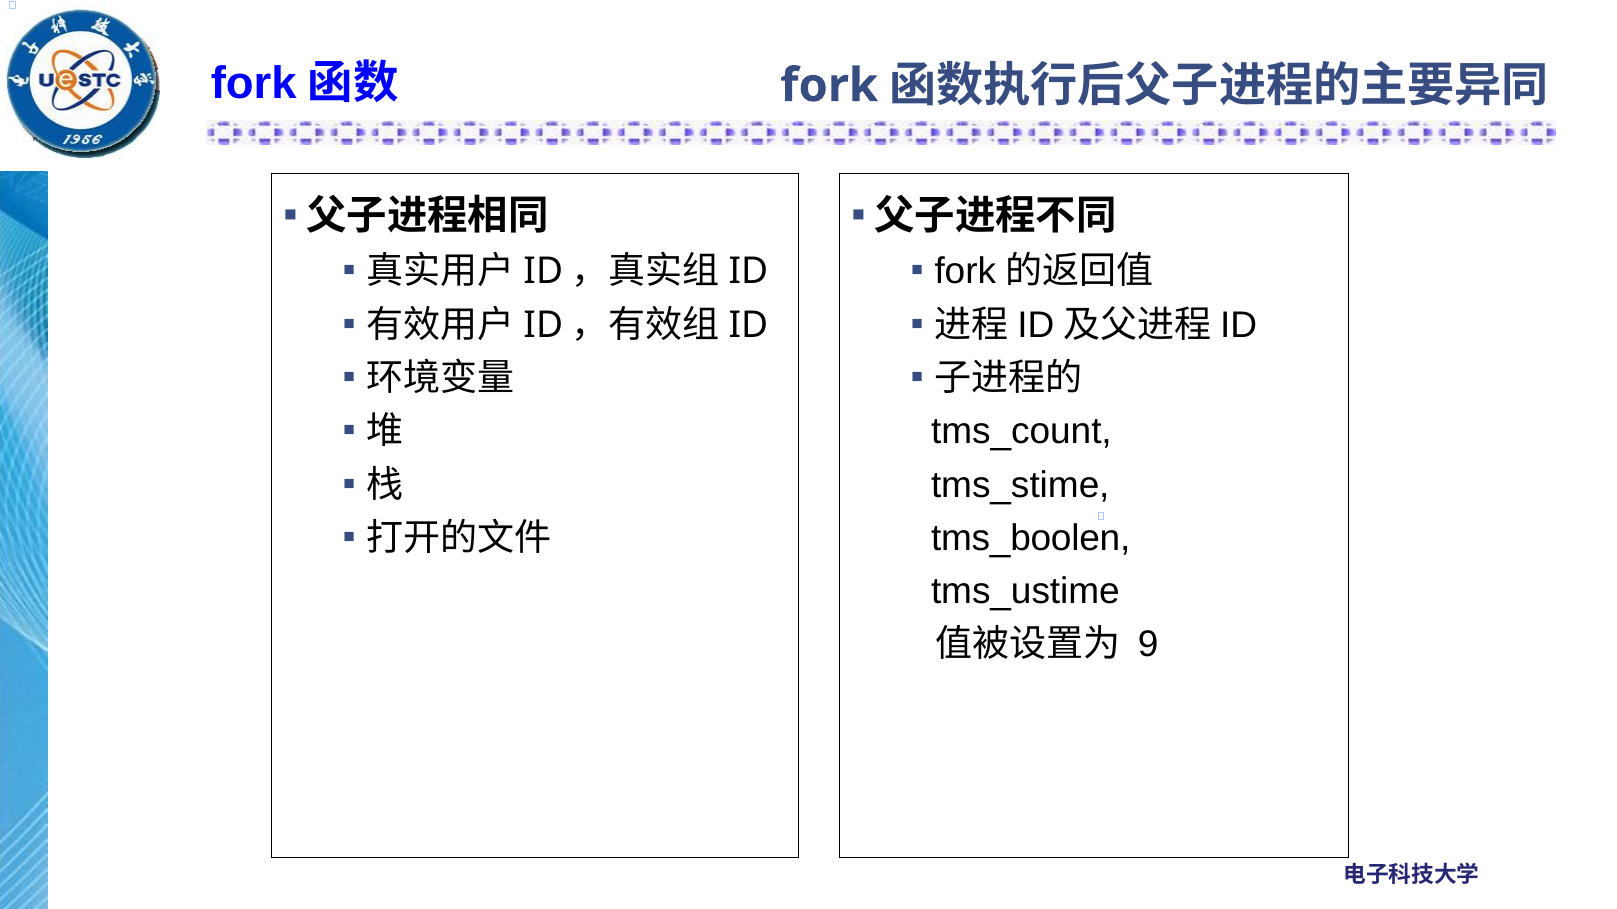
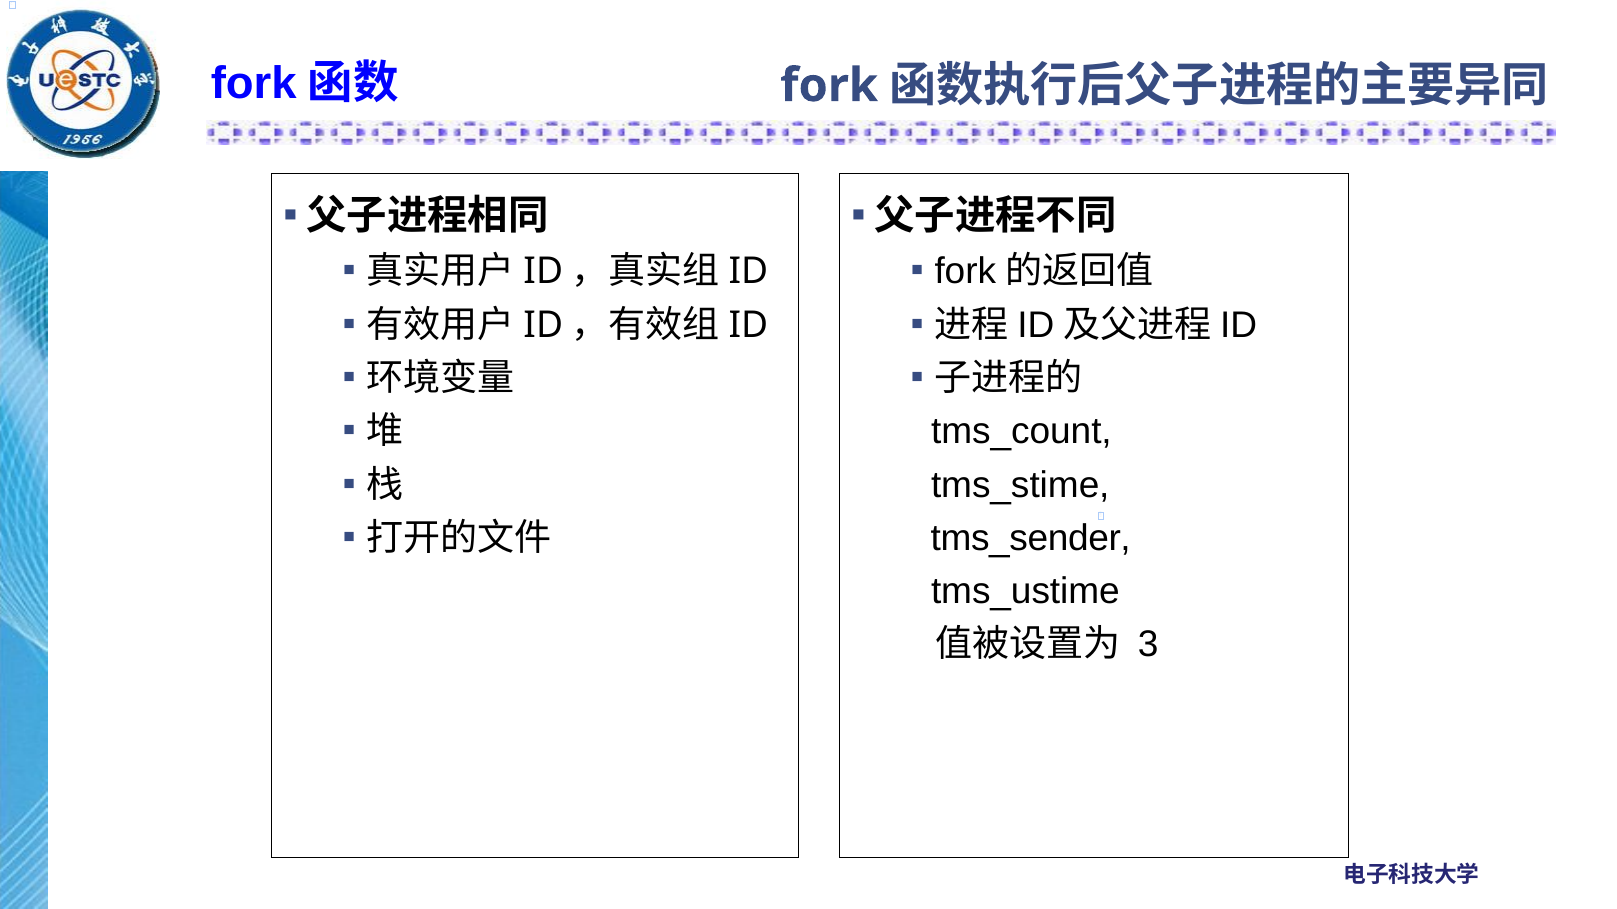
tms_boolen: tms_boolen -> tms_sender (1031, 538)
9: 9 -> 3 (1148, 645)
